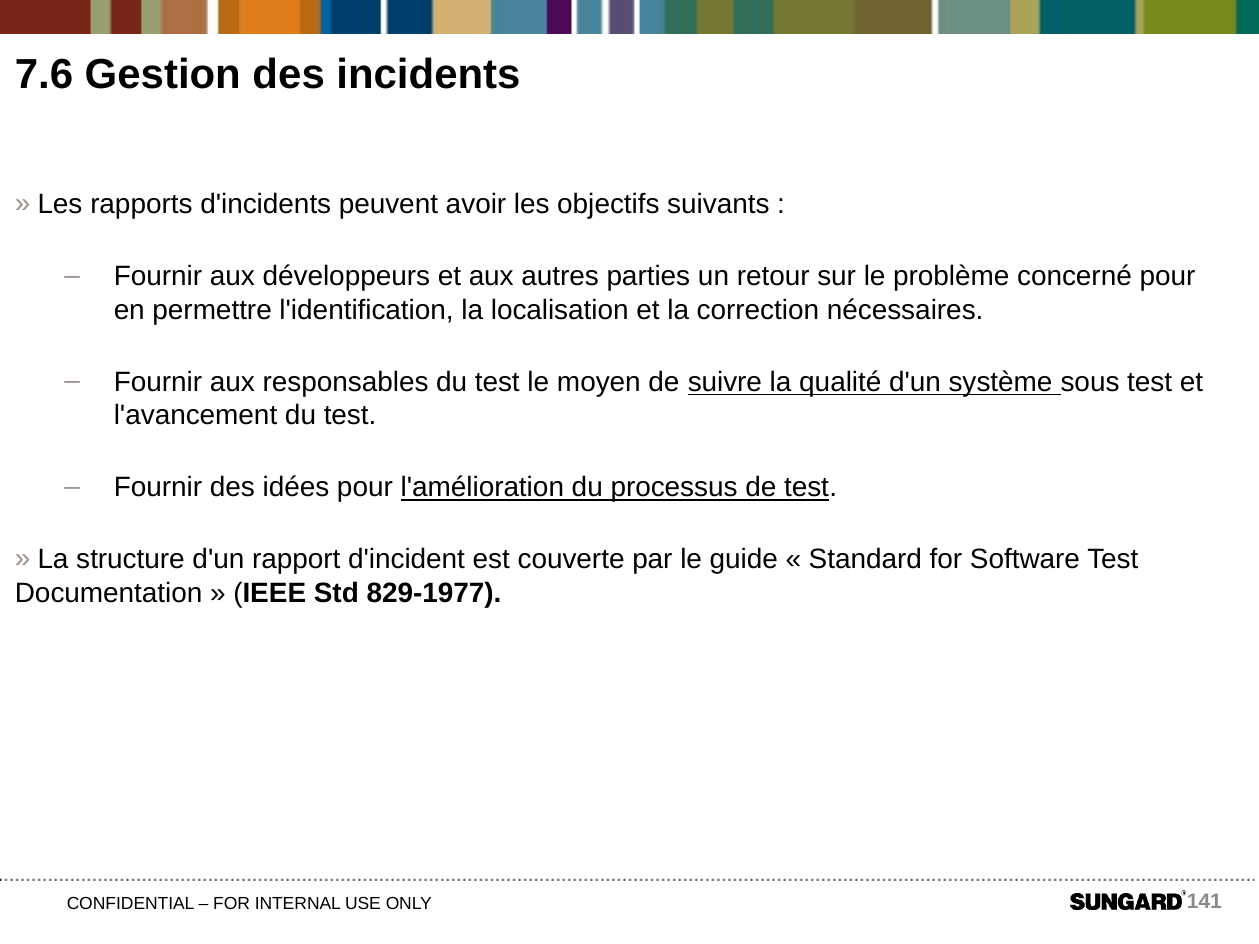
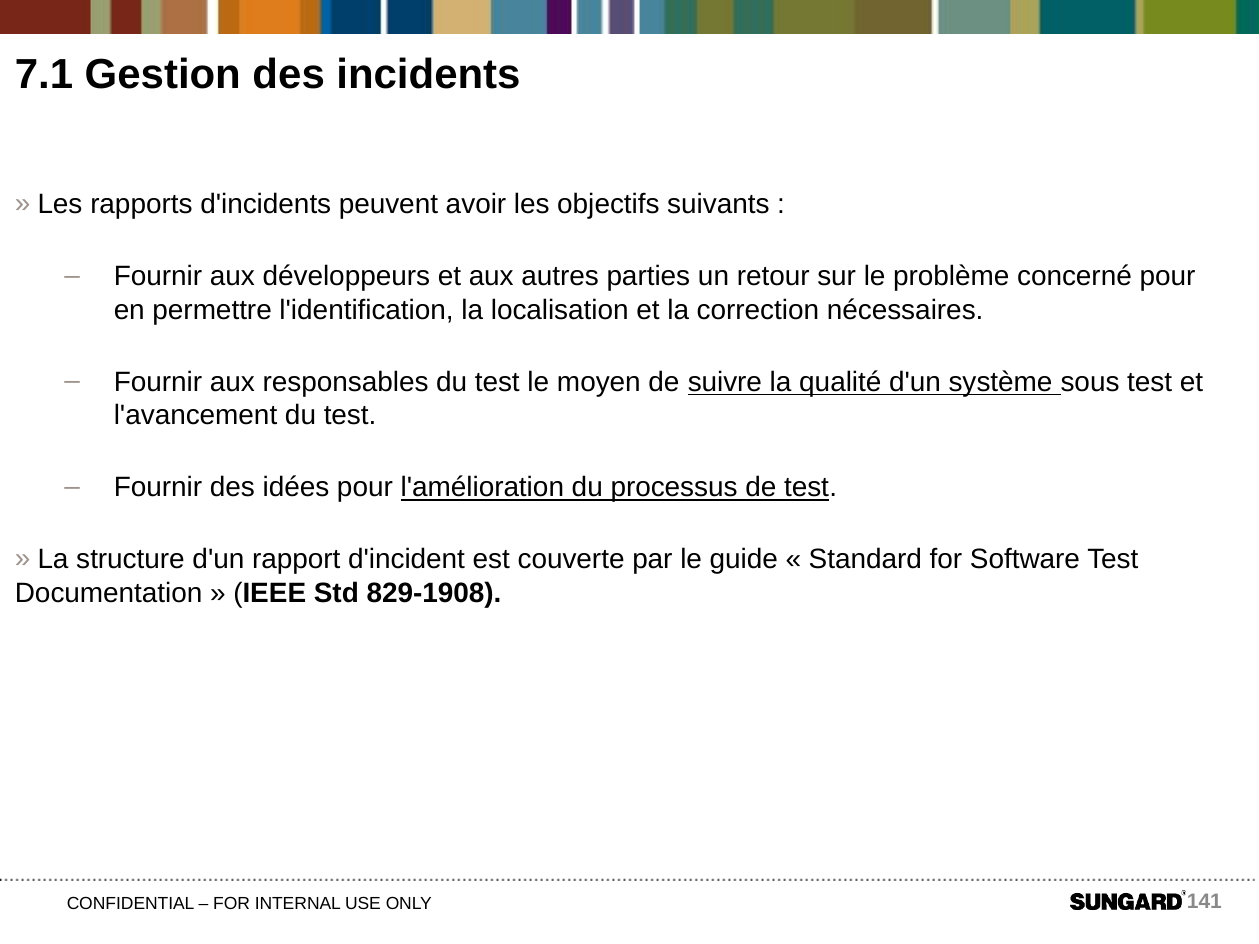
7.6: 7.6 -> 7.1 (44, 75)
829-1977: 829-1977 -> 829-1908 (434, 593)
